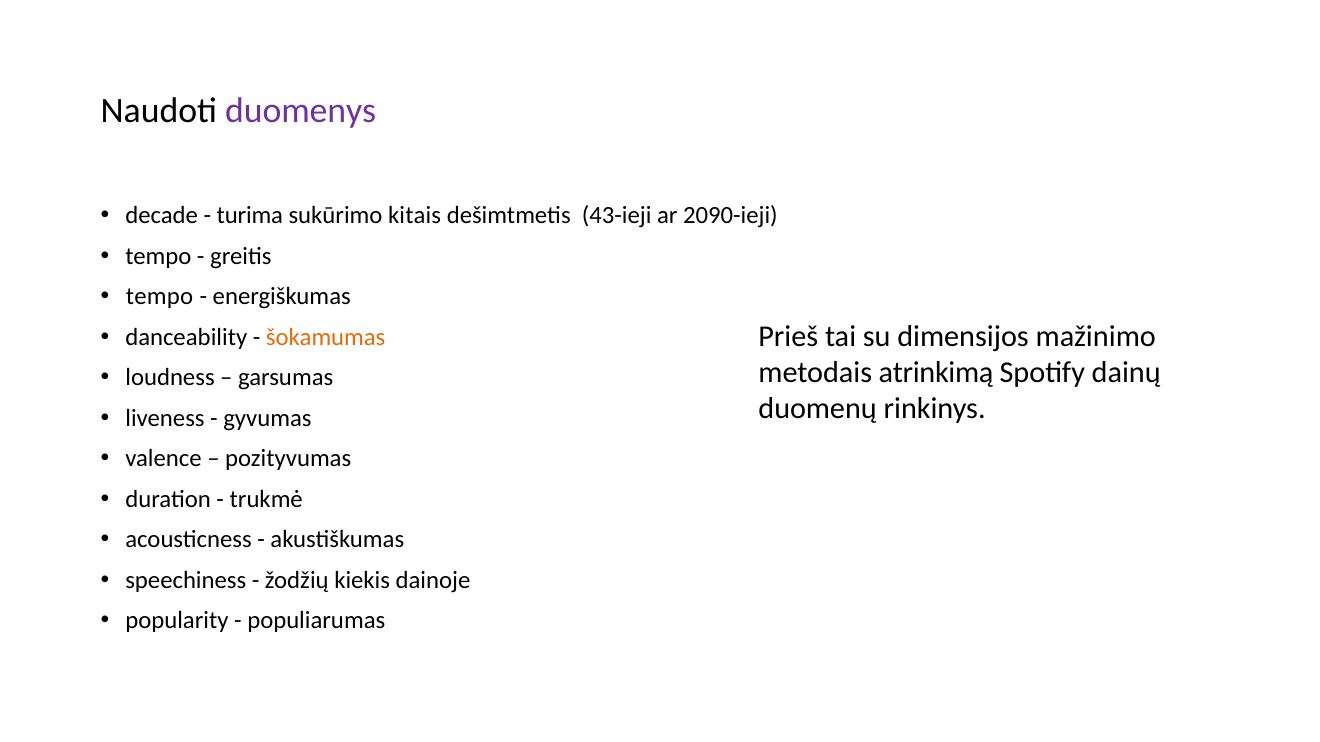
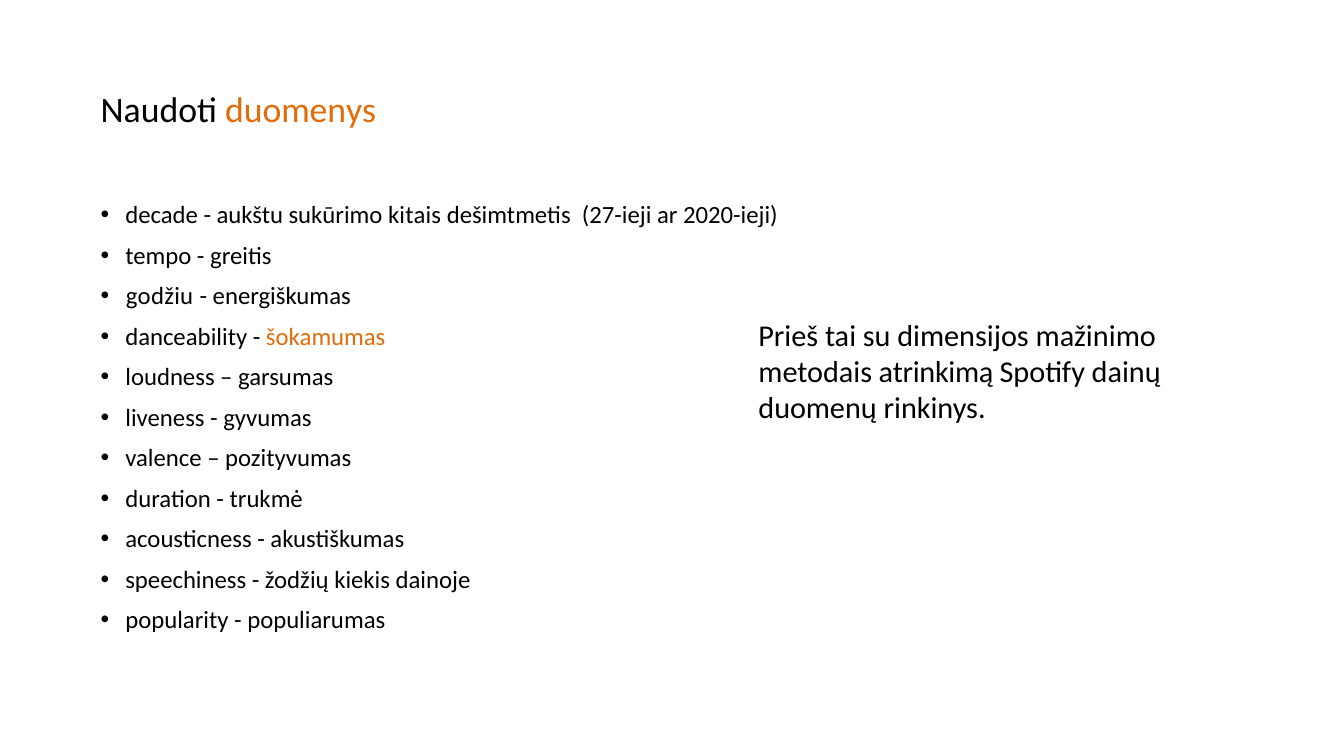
duomenys colour: purple -> orange (301, 111)
turima: turima -> aukštu (250, 216)
43-ieji: 43-ieji -> 27-ieji (617, 216)
2090-ieji: 2090-ieji -> 2020-ieji (730, 216)
tempo: tempo -> godžiu (160, 297)
